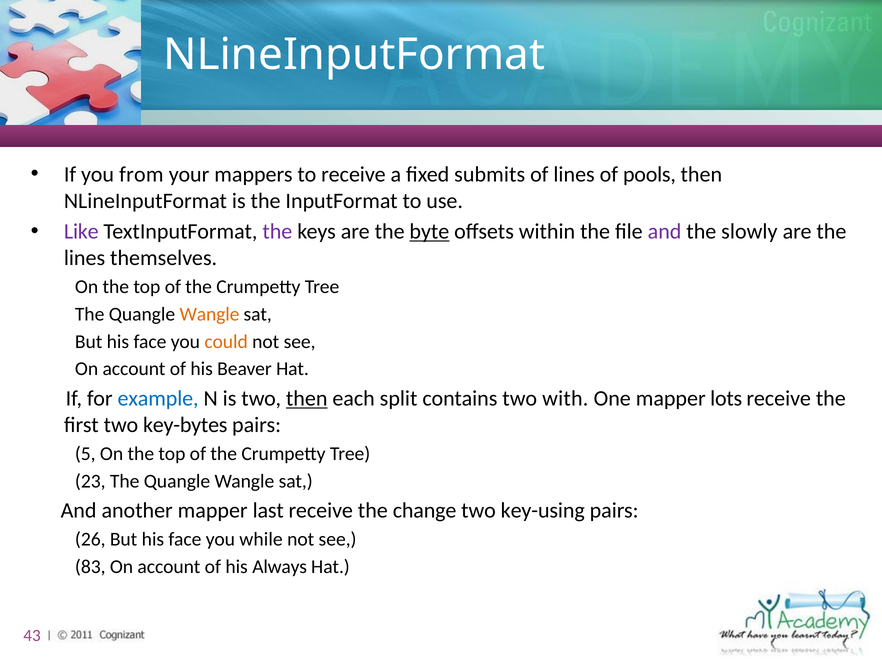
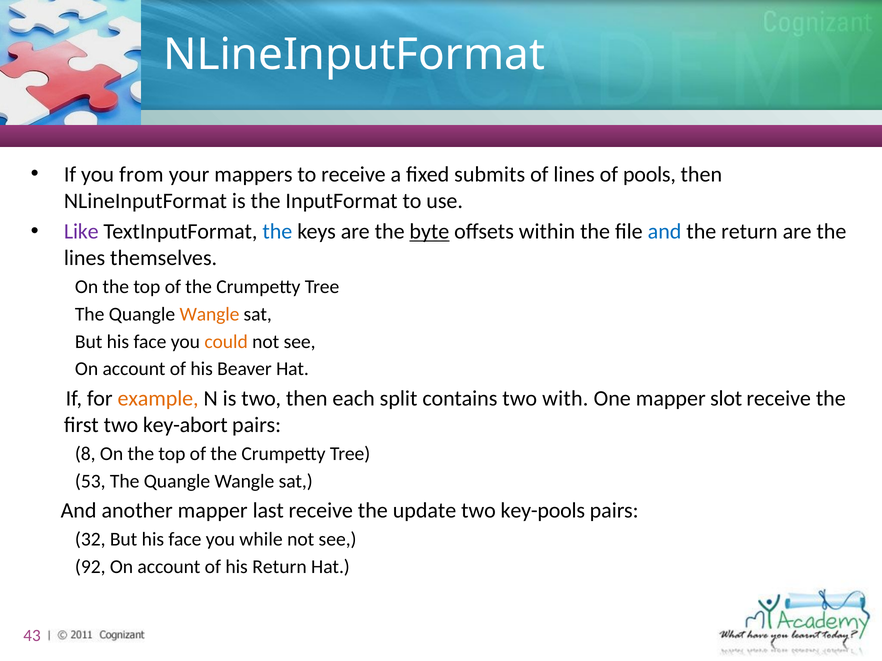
the colour: purple -> blue (277, 232)
and colour: purple -> blue (665, 232)
the slowly: slowly -> return (749, 232)
example colour: blue -> orange (158, 399)
then underline: present -> none (307, 399)
lots: lots -> slot (726, 399)
key-bytes: key-bytes -> key-abort (185, 425)
5: 5 -> 8 (85, 454)
23: 23 -> 53 (90, 481)
change: change -> update (425, 511)
key-using: key-using -> key-pools (543, 511)
26: 26 -> 32 (90, 540)
83: 83 -> 92 (90, 567)
his Always: Always -> Return (280, 567)
